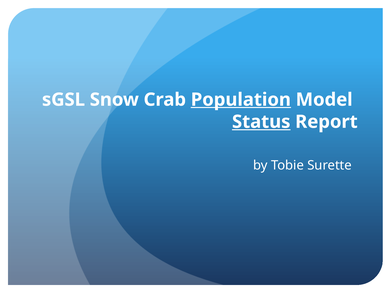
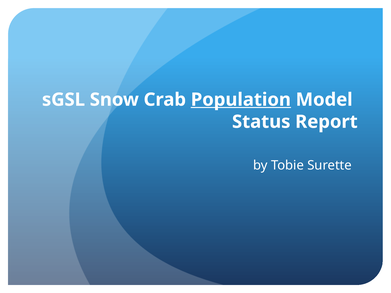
Status underline: present -> none (261, 122)
